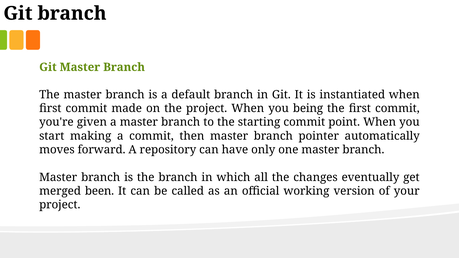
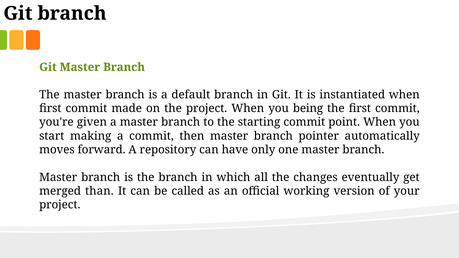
been: been -> than (99, 191)
